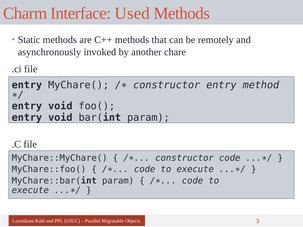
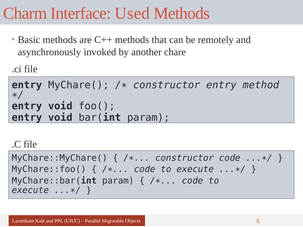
Static: Static -> Basic (29, 40)
